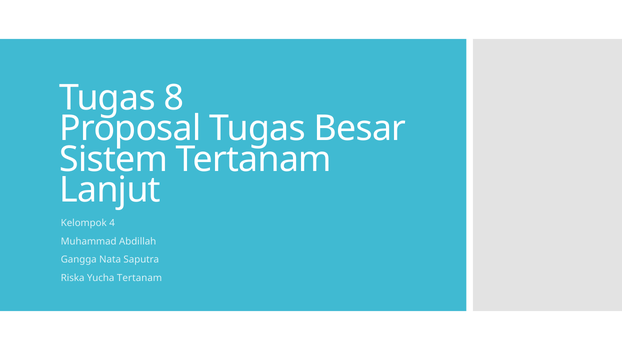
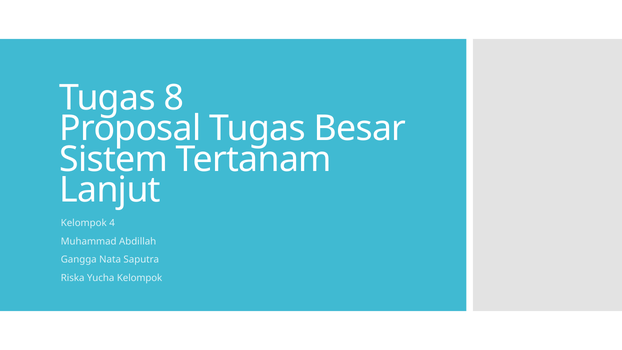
Yucha Tertanam: Tertanam -> Kelompok (140, 278)
